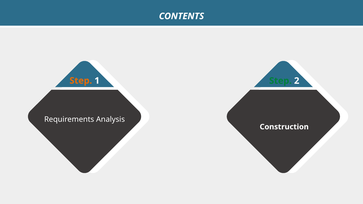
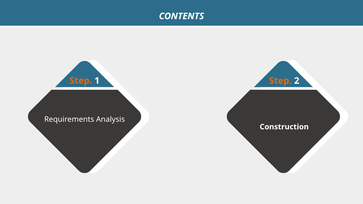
Step colour: green -> orange (280, 81)
